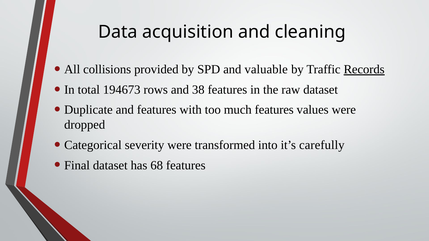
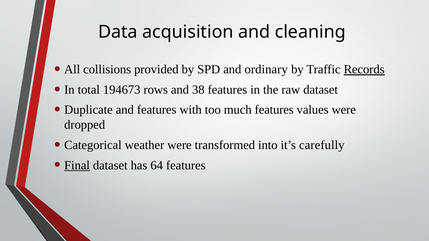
valuable: valuable -> ordinary (266, 70)
severity: severity -> weather (145, 145)
Final underline: none -> present (77, 165)
68: 68 -> 64 (157, 165)
